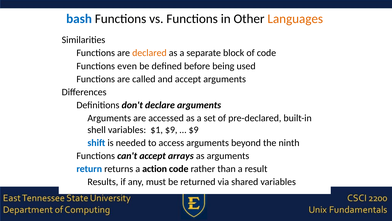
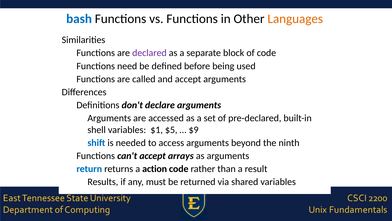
declared colour: orange -> purple (149, 53)
even: even -> need (127, 66)
$1 $9: $9 -> $5 (171, 130)
